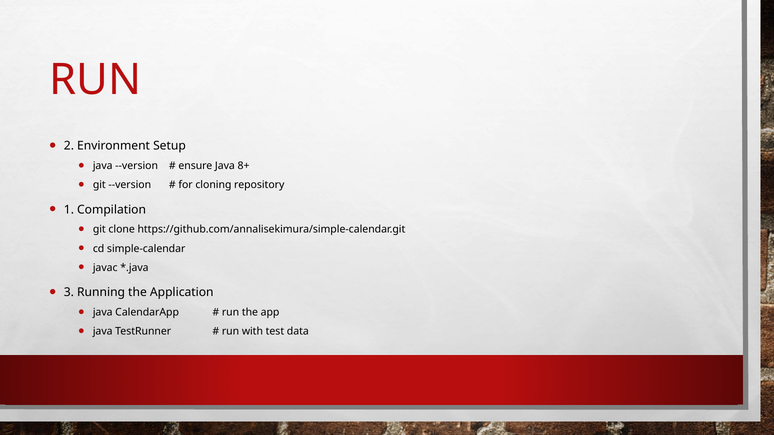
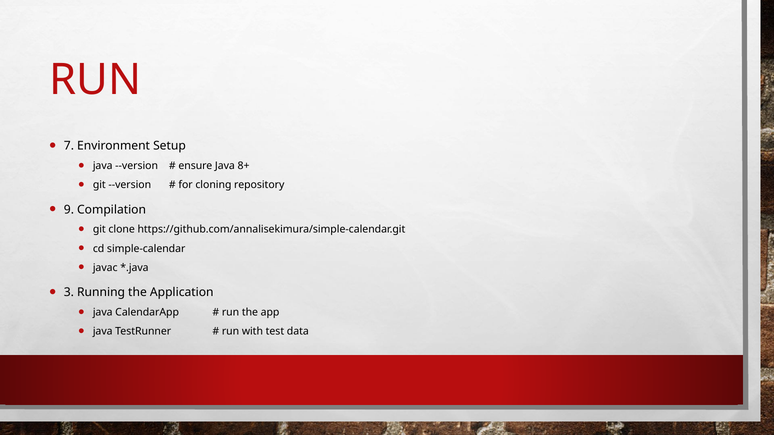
2: 2 -> 7 (69, 146)
1: 1 -> 9 (69, 210)
